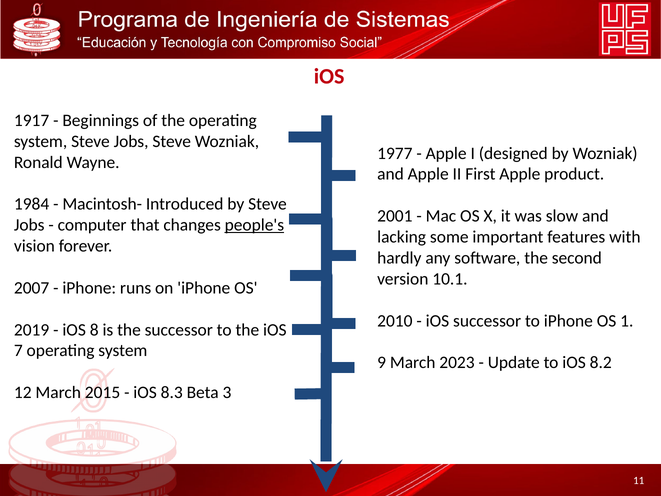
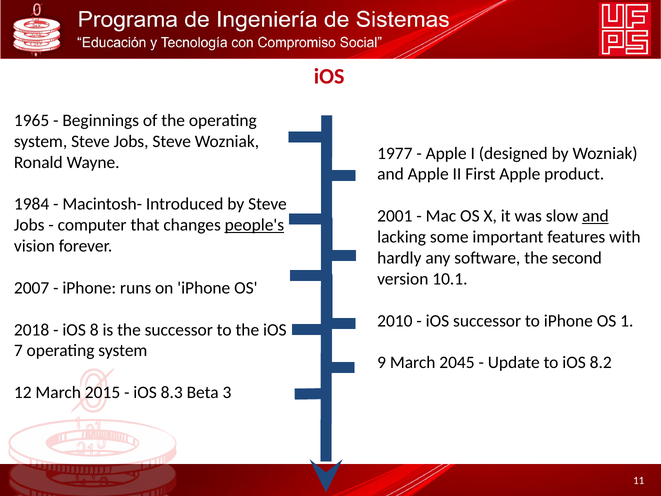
1917: 1917 -> 1965 (32, 120)
and underline: none -> present (595, 216)
2019: 2019 -> 2018 (32, 330)
2023: 2023 -> 2045 (457, 362)
